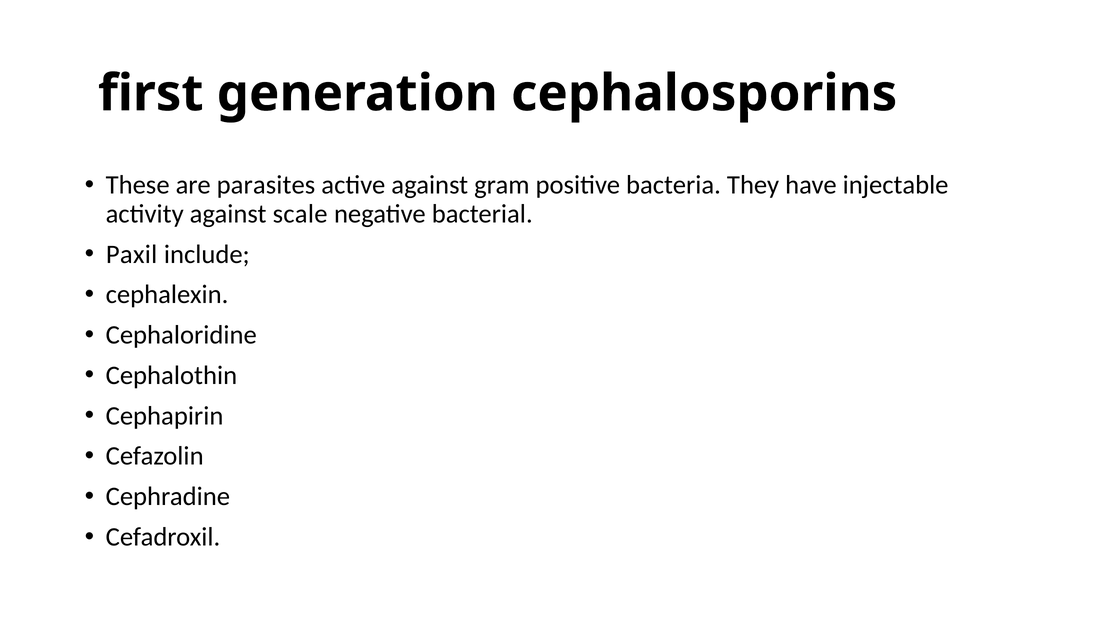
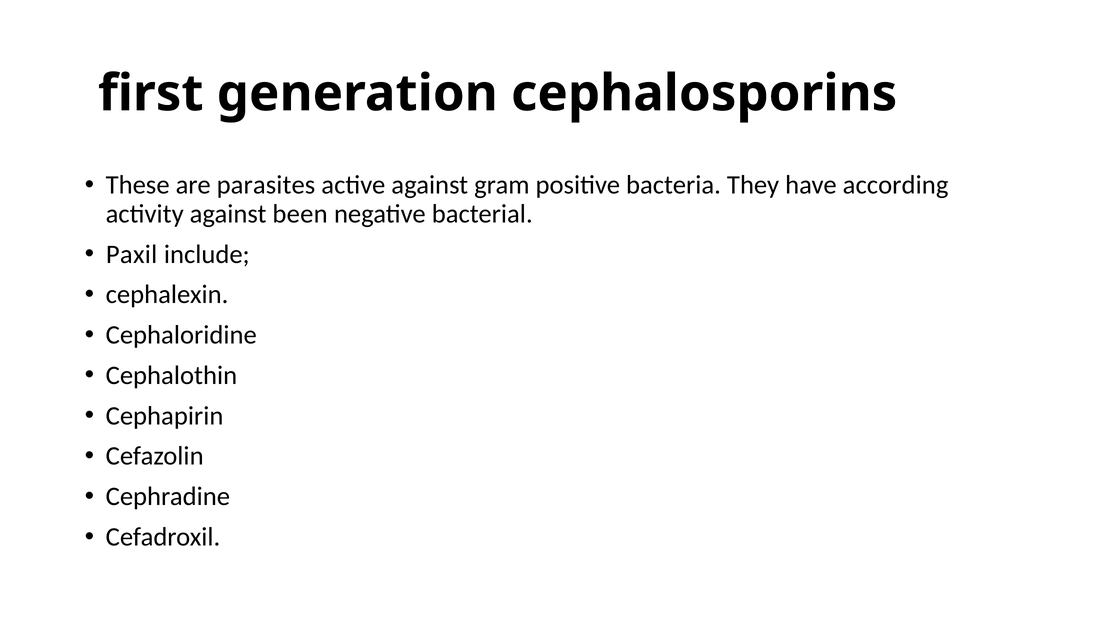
injectable: injectable -> according (896, 185)
scale: scale -> been (300, 214)
